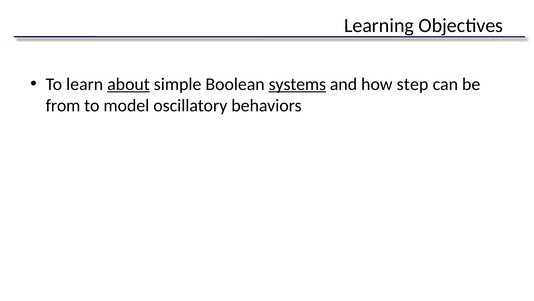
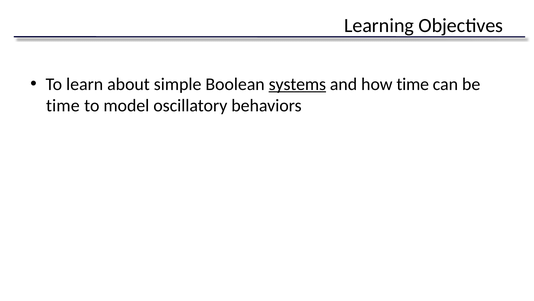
about underline: present -> none (128, 84)
how step: step -> time (413, 84)
from: from -> time (63, 105)
